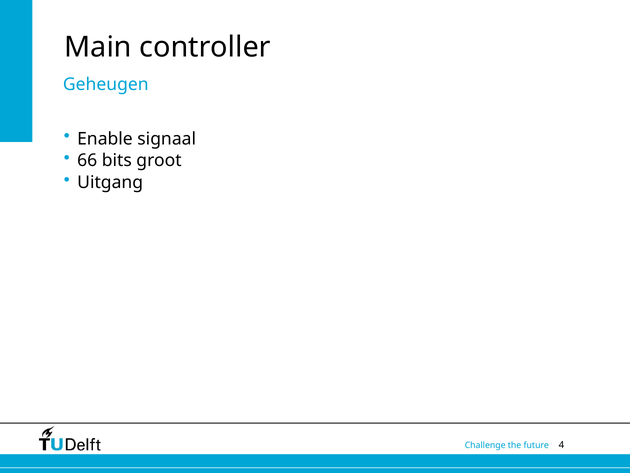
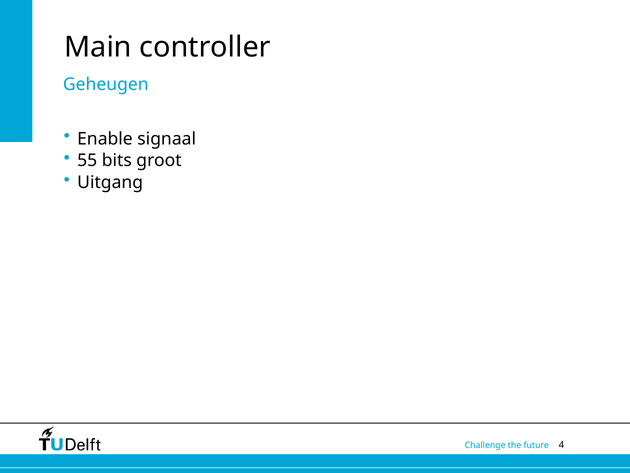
66: 66 -> 55 (87, 160)
